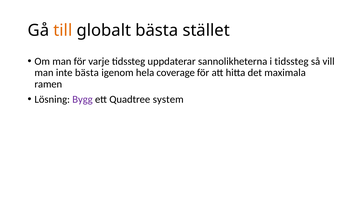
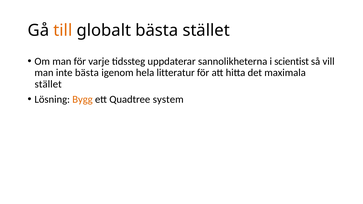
i tidssteg: tidssteg -> scientist (292, 61)
coverage: coverage -> litteratur (176, 73)
ramen: ramen -> stället (48, 84)
Bygg colour: purple -> orange (82, 99)
